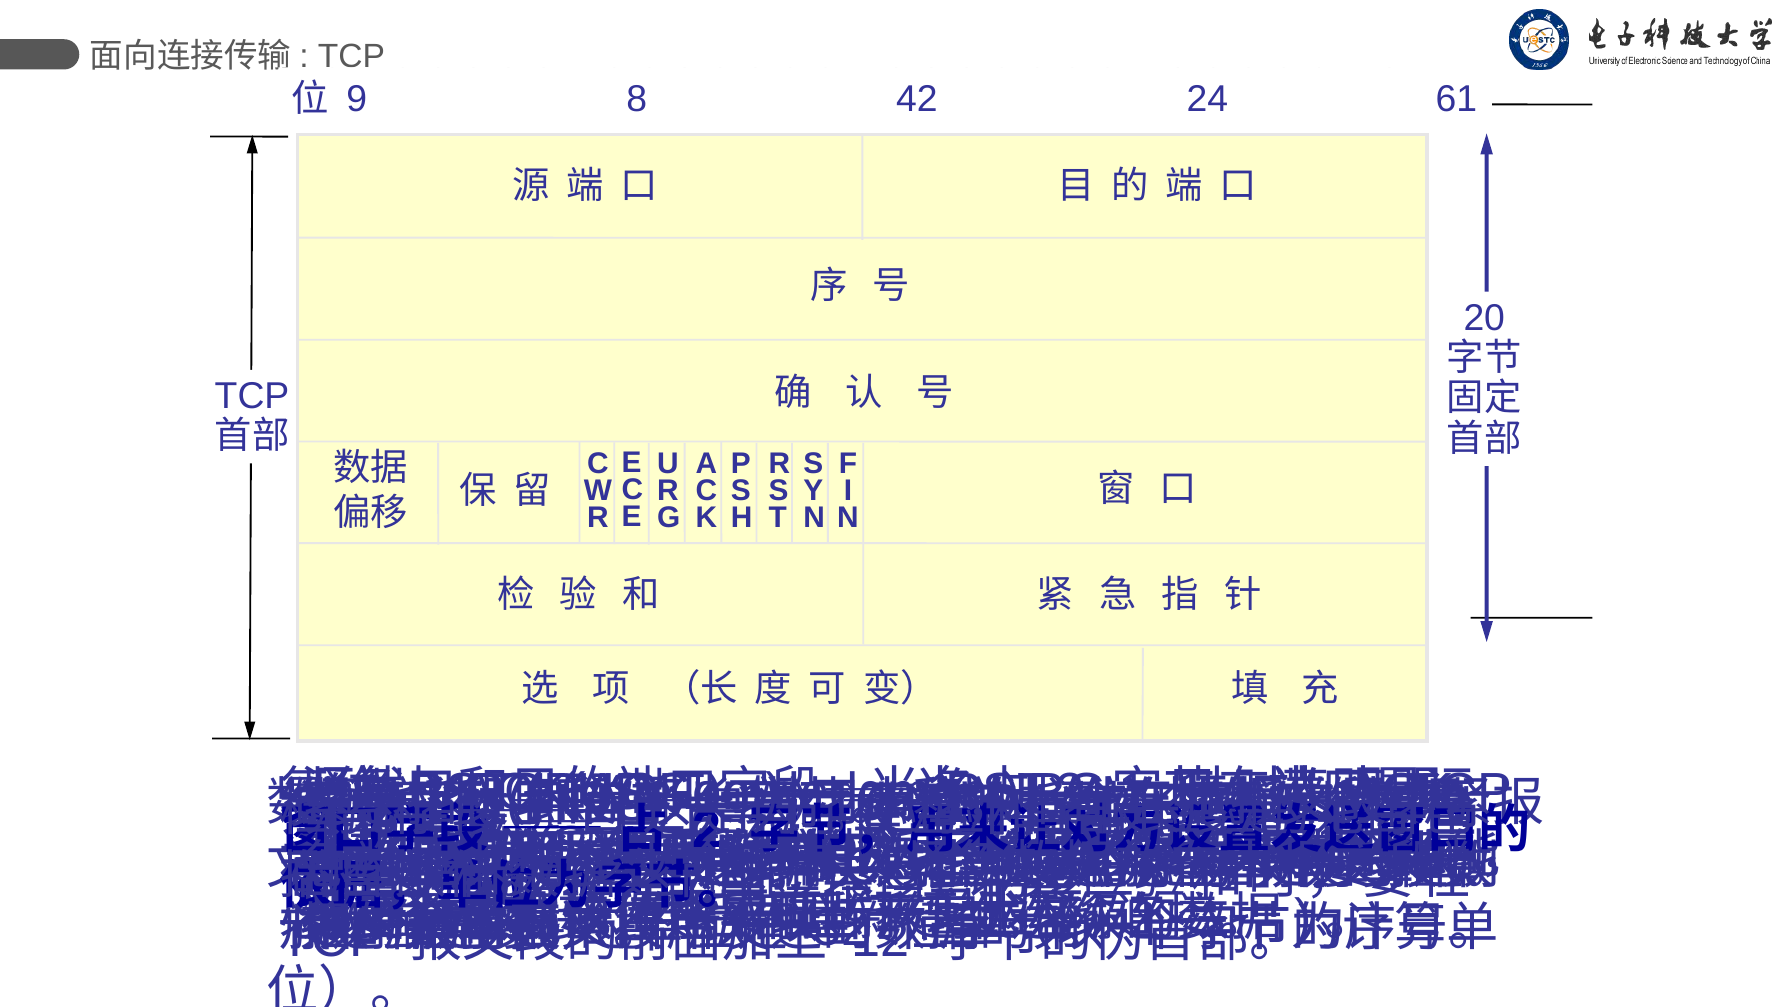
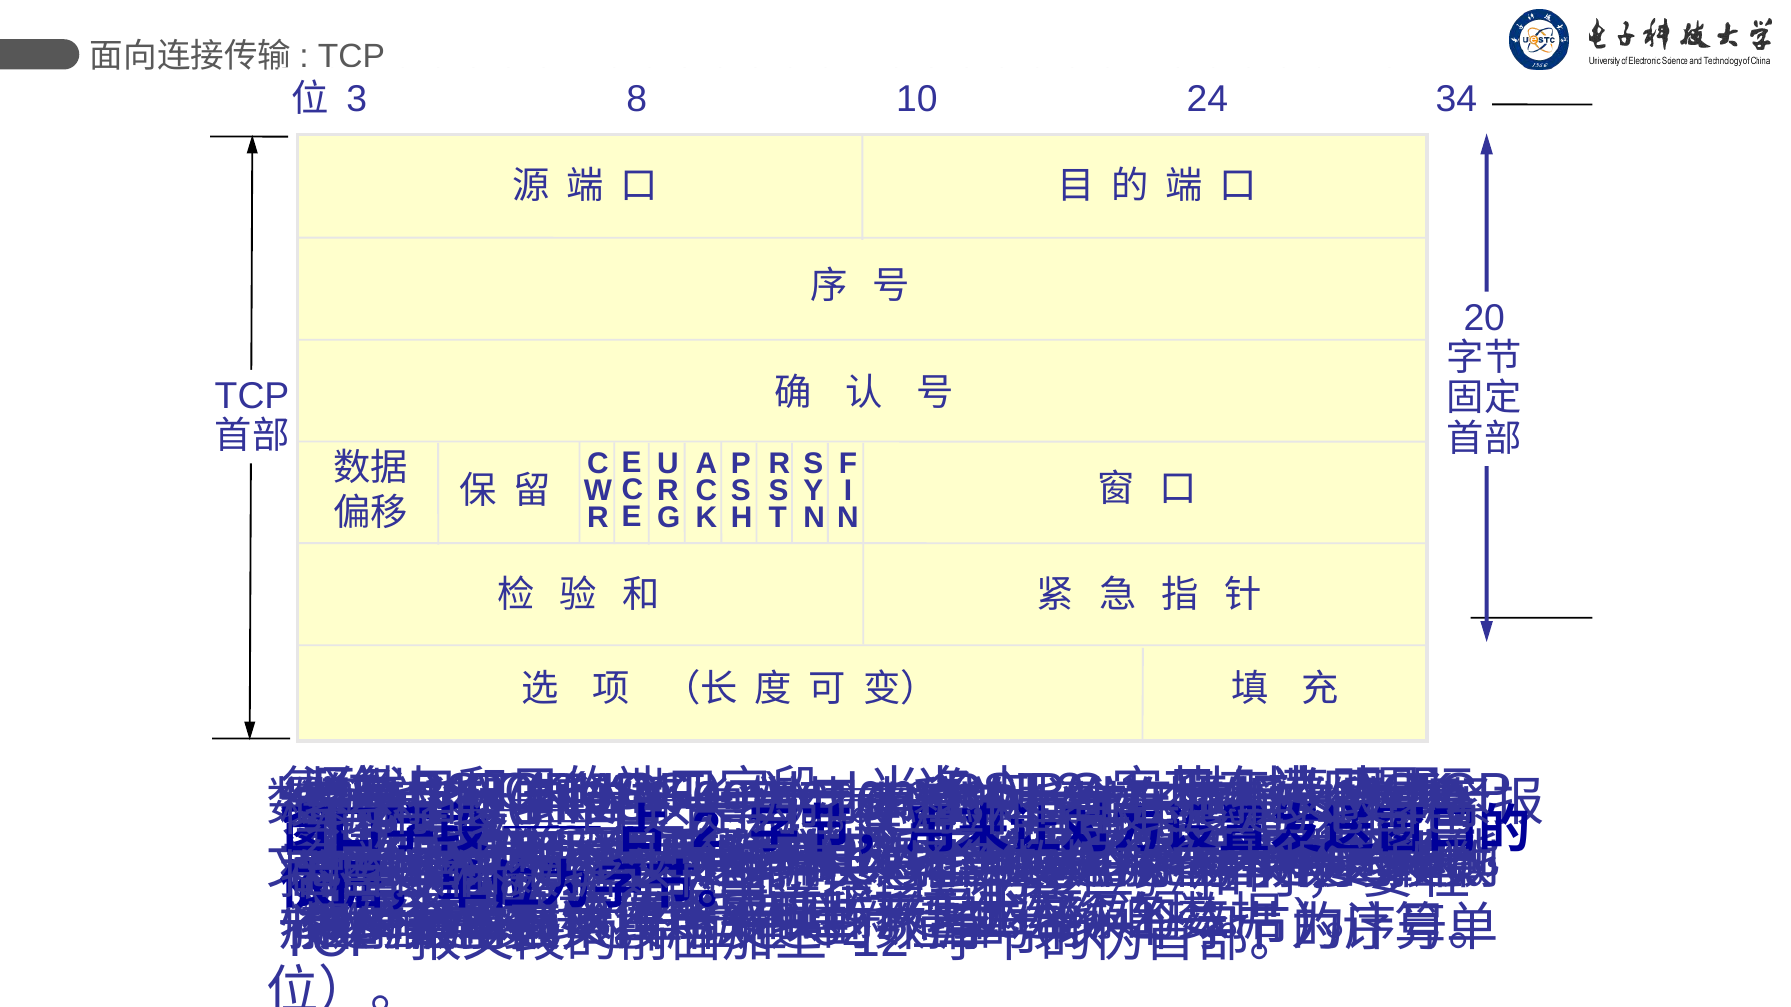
9: 9 -> 3 (357, 99)
42: 42 -> 10 (917, 99)
61: 61 -> 34 (1456, 99)
